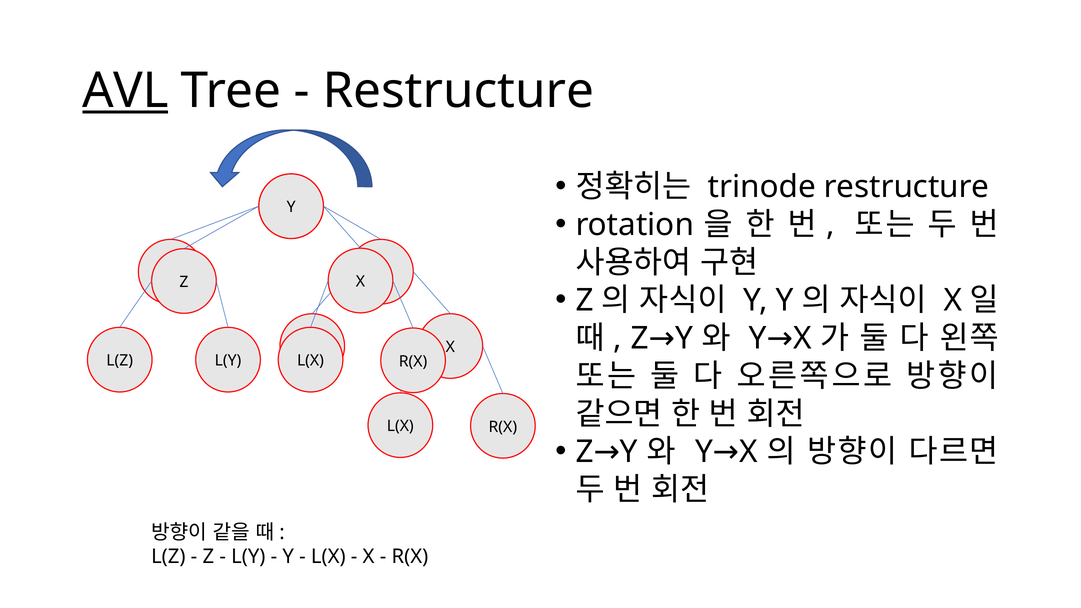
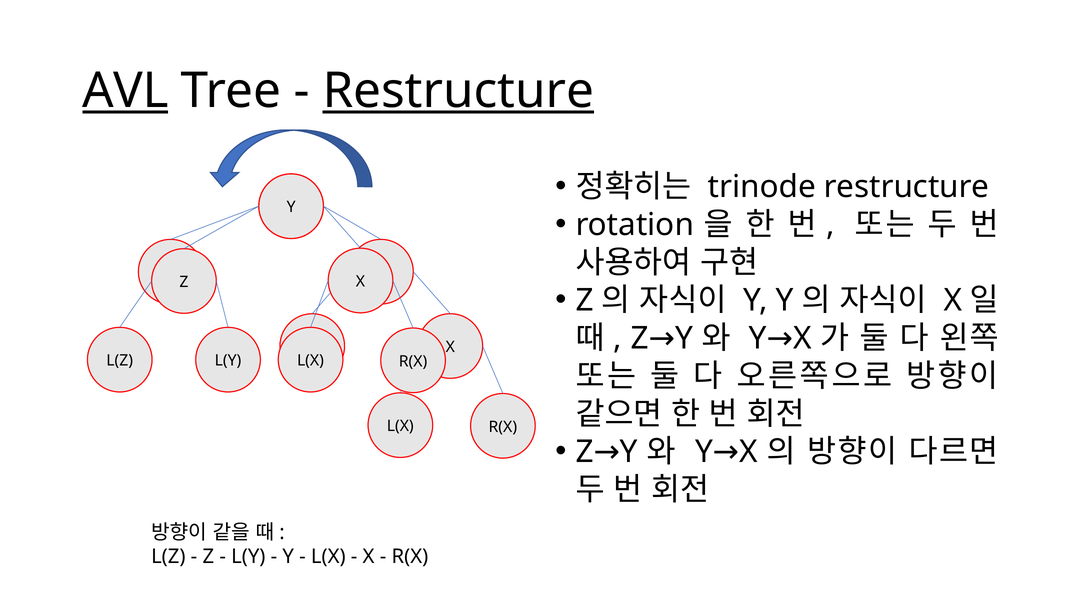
Restructure underline: none -> present (458, 91)
